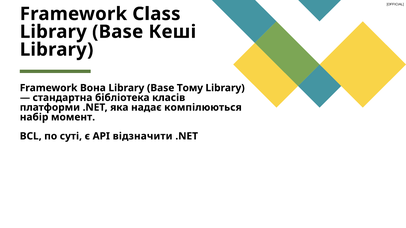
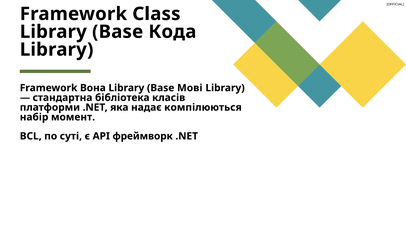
Кеші: Кеші -> Кода (172, 32)
Тому: Тому -> Мові (190, 88)
відзначити: відзначити -> фреймворк (143, 136)
